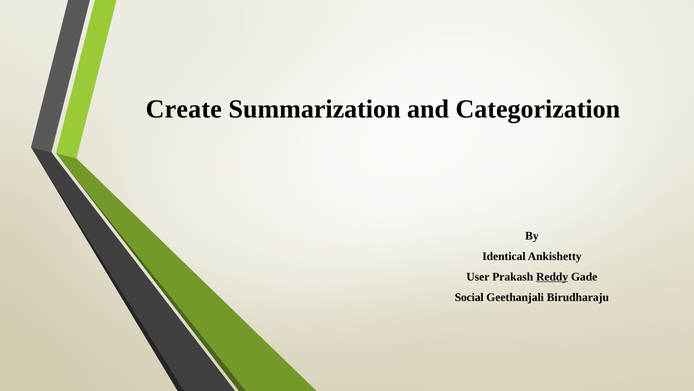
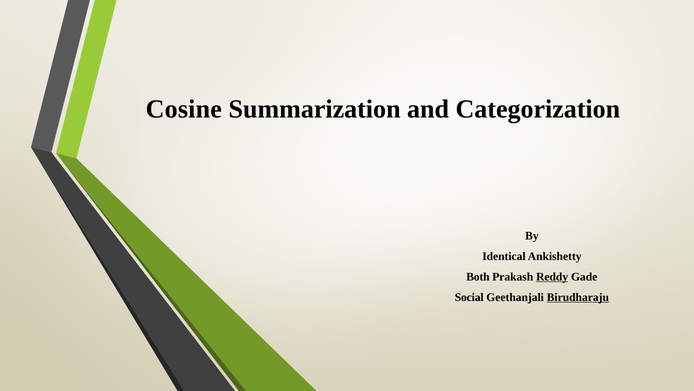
Create: Create -> Cosine (184, 109)
User: User -> Both (478, 276)
Birudharaju underline: none -> present (578, 297)
